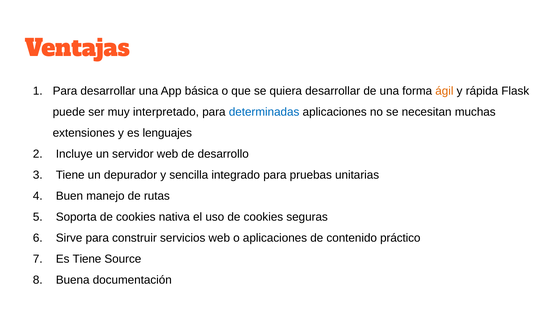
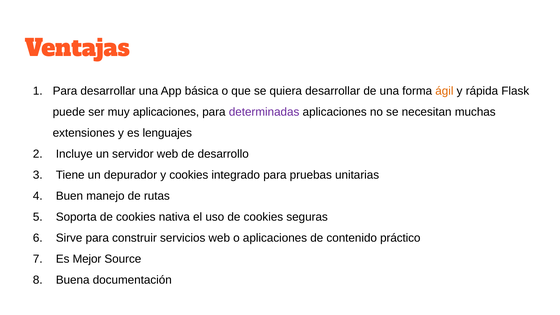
muy interpretado: interpretado -> aplicaciones (166, 112)
determinadas colour: blue -> purple (264, 112)
y sencilla: sencilla -> cookies (189, 175)
Es Tiene: Tiene -> Mejor (87, 259)
